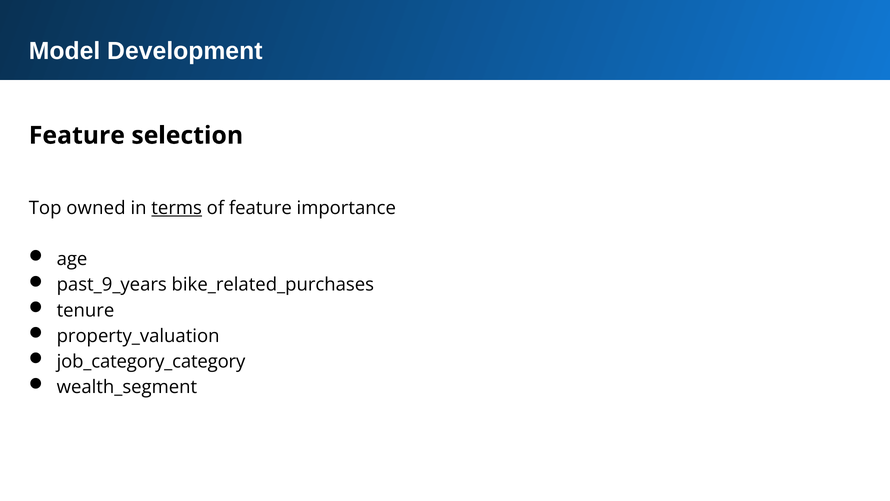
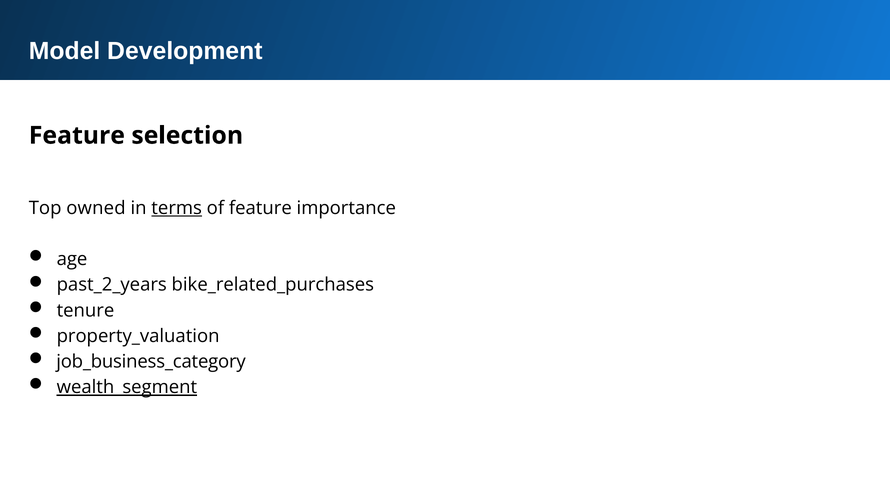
past_9_years: past_9_years -> past_2_years (112, 285)
job_category_category: job_category_category -> job_business_category (151, 361)
wealth_segment underline: none -> present (127, 387)
